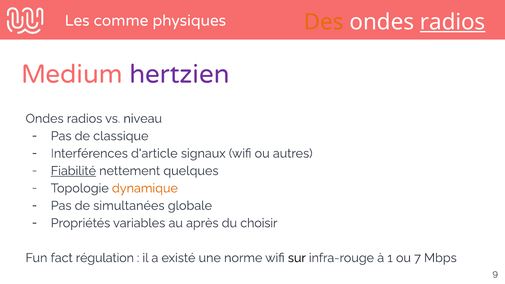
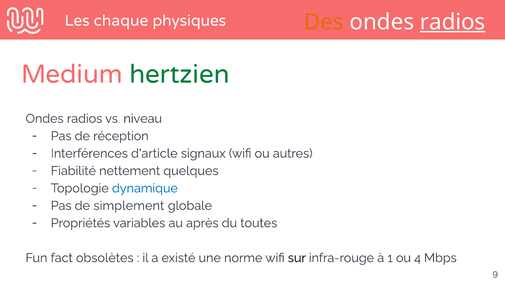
comme: comme -> chaque (121, 21)
hertzien colour: purple -> green (179, 74)
classique: classique -> réception (121, 136)
Fiabilité underline: present -> none (73, 171)
dynamique colour: orange -> blue (145, 188)
simultanées: simultanées -> simplement (129, 206)
choisir: choisir -> toutes (259, 223)
régulation: régulation -> obsolètes (105, 258)
7: 7 -> 4 (418, 258)
